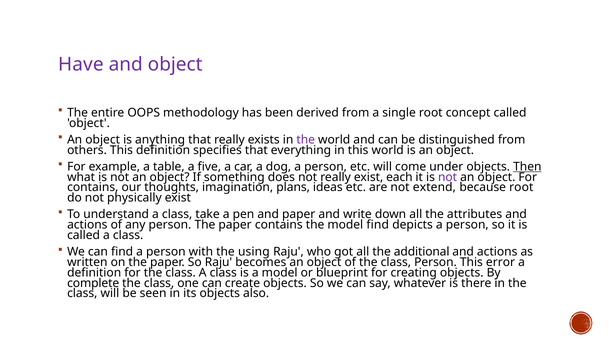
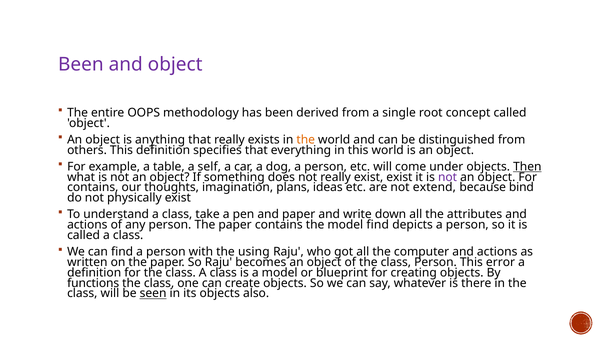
Have: Have -> Been (81, 64)
the colour: purple -> orange (306, 140)
five: five -> self (209, 166)
exist each: each -> exist (399, 177)
because root: root -> bind (521, 187)
additional: additional -> computer (422, 251)
complete: complete -> functions (93, 283)
seen underline: none -> present (153, 293)
